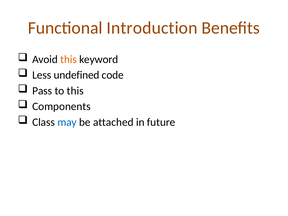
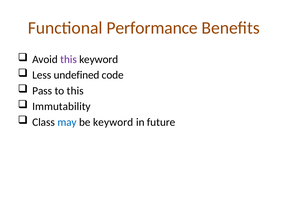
Introduction: Introduction -> Performance (152, 28)
this colour: orange -> purple (69, 59)
Components: Components -> Immutability (61, 106)
be attached: attached -> keyword (113, 122)
